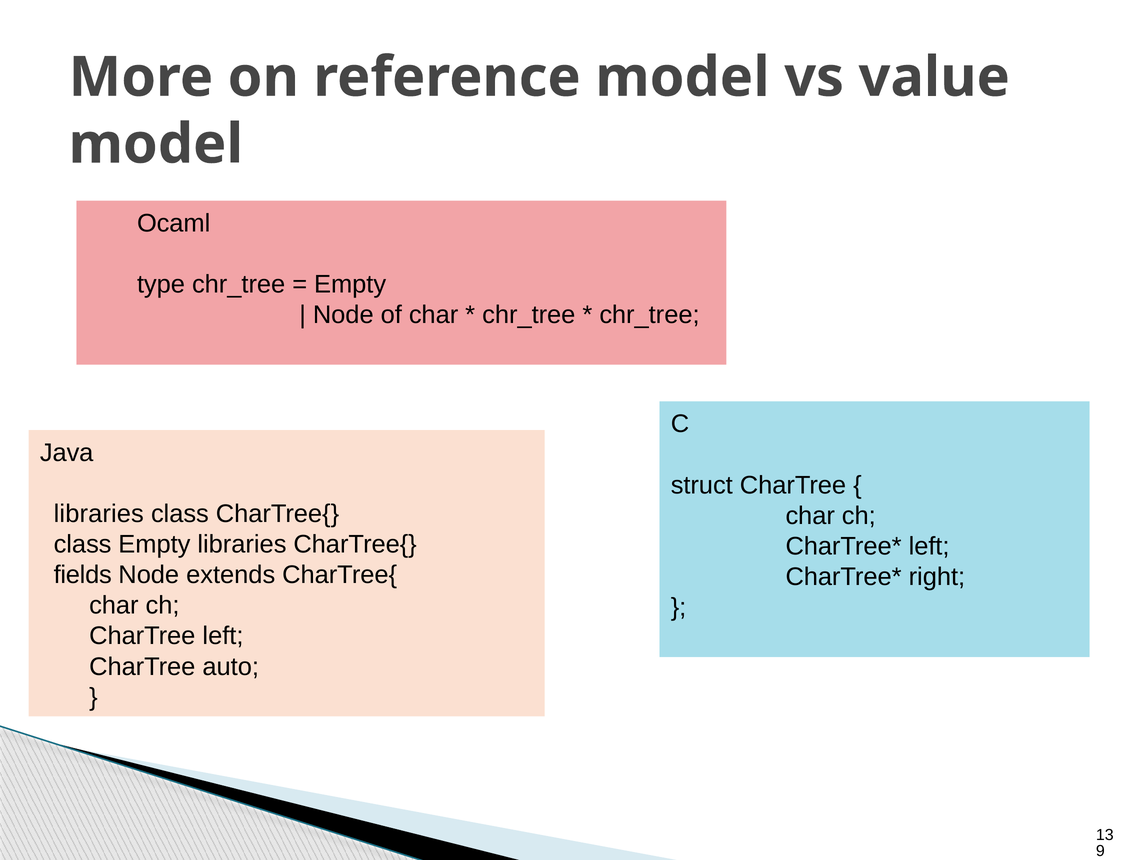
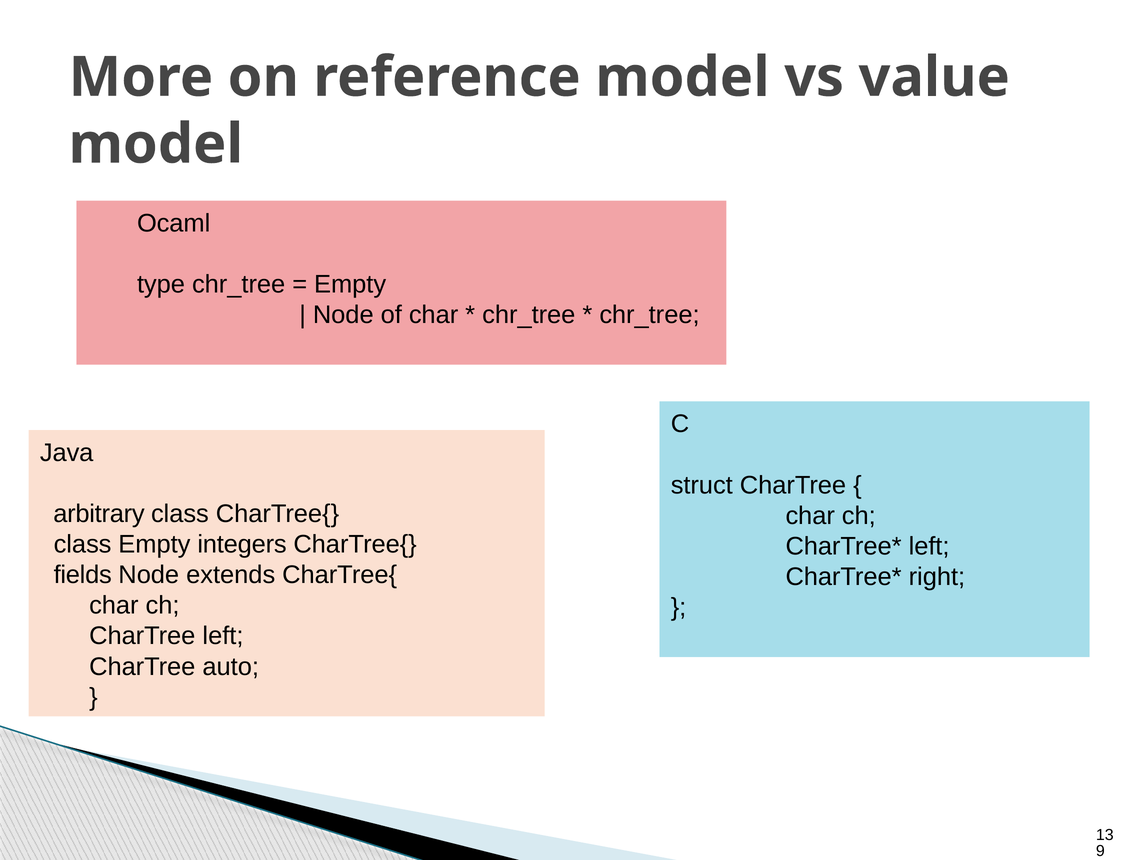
libraries: libraries -> arbitrary (99, 514)
Empty libraries: libraries -> integers (242, 545)
